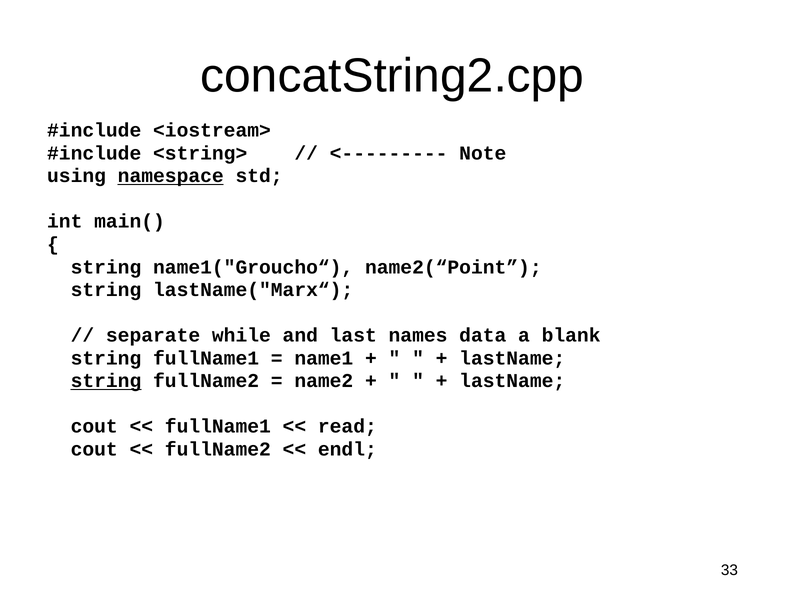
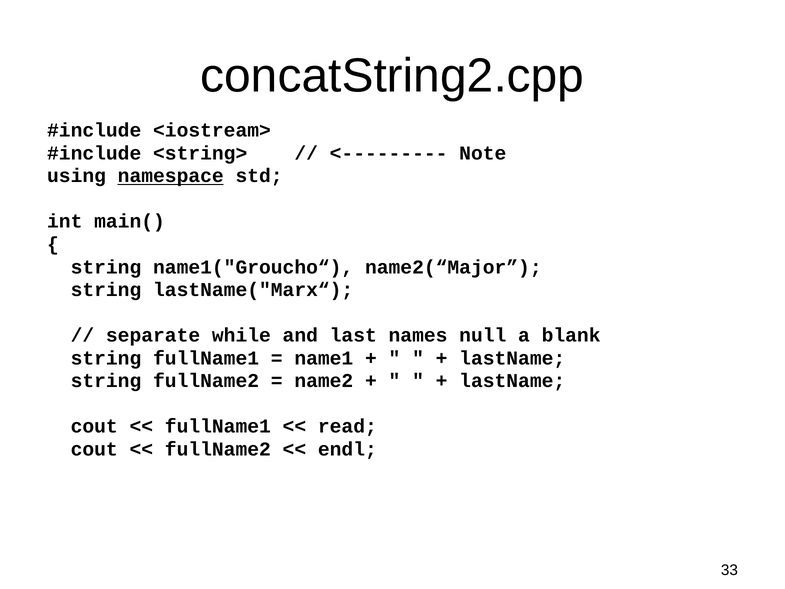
name2(“Point: name2(“Point -> name2(“Major (453, 267)
data: data -> null (483, 335)
string underline: present -> none (106, 381)
